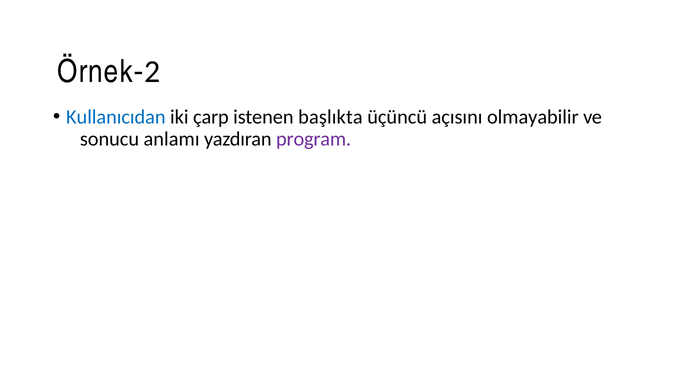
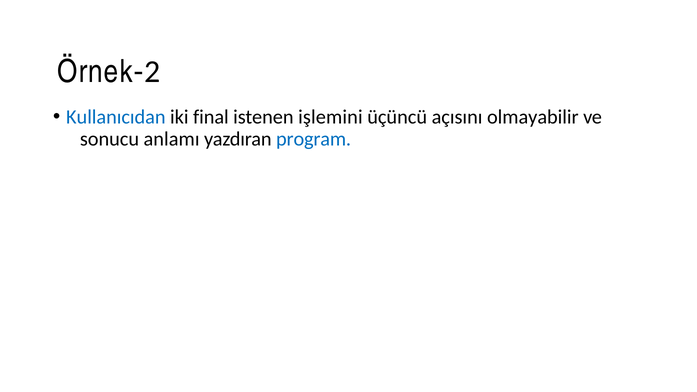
çarp: çarp -> final (211, 117)
başlıkta: başlıkta -> işlemini (330, 117)
program colour: purple -> blue (314, 139)
